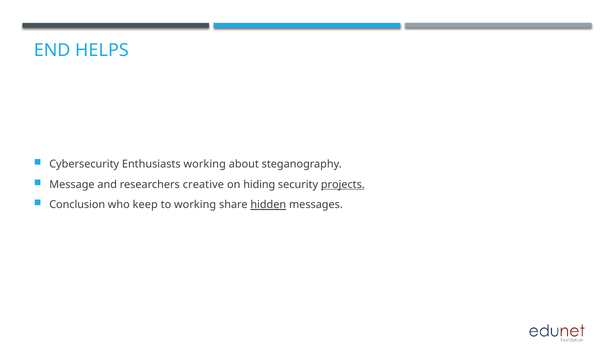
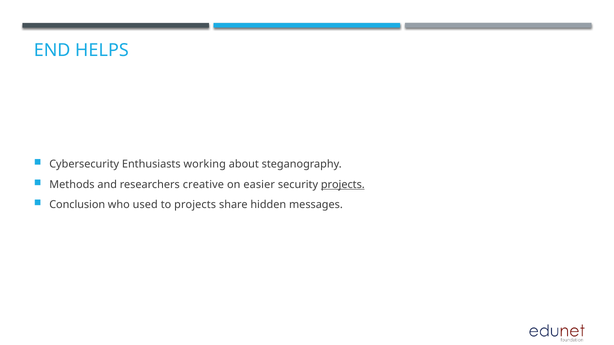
Message: Message -> Methods (72, 185)
hiding: hiding -> easier (259, 185)
keep: keep -> used (145, 205)
to working: working -> projects (195, 205)
hidden underline: present -> none (268, 205)
